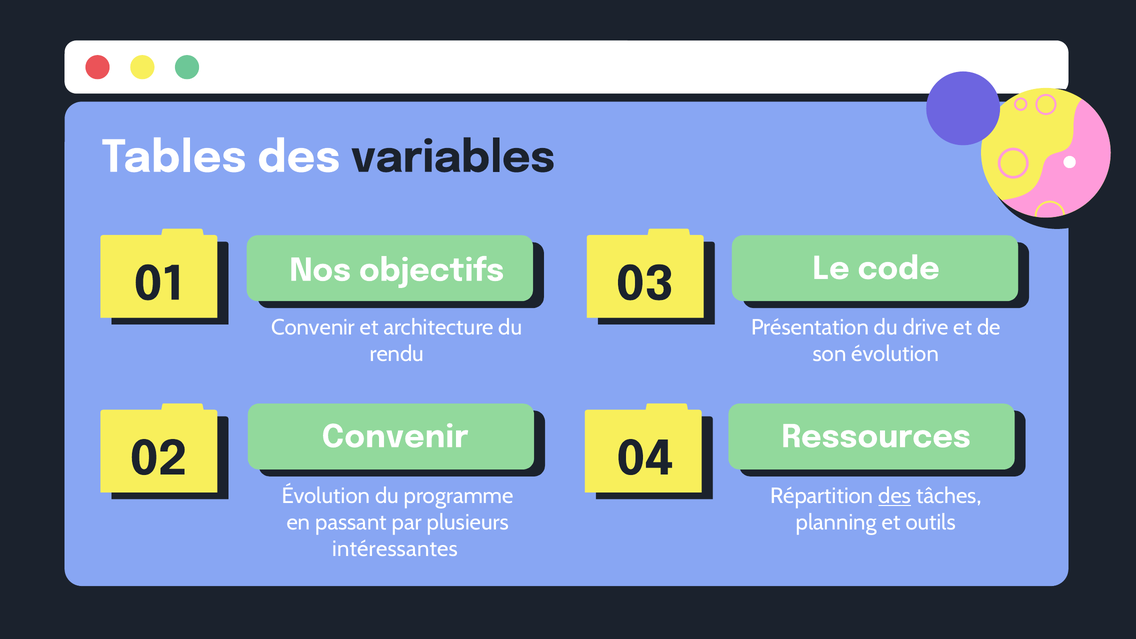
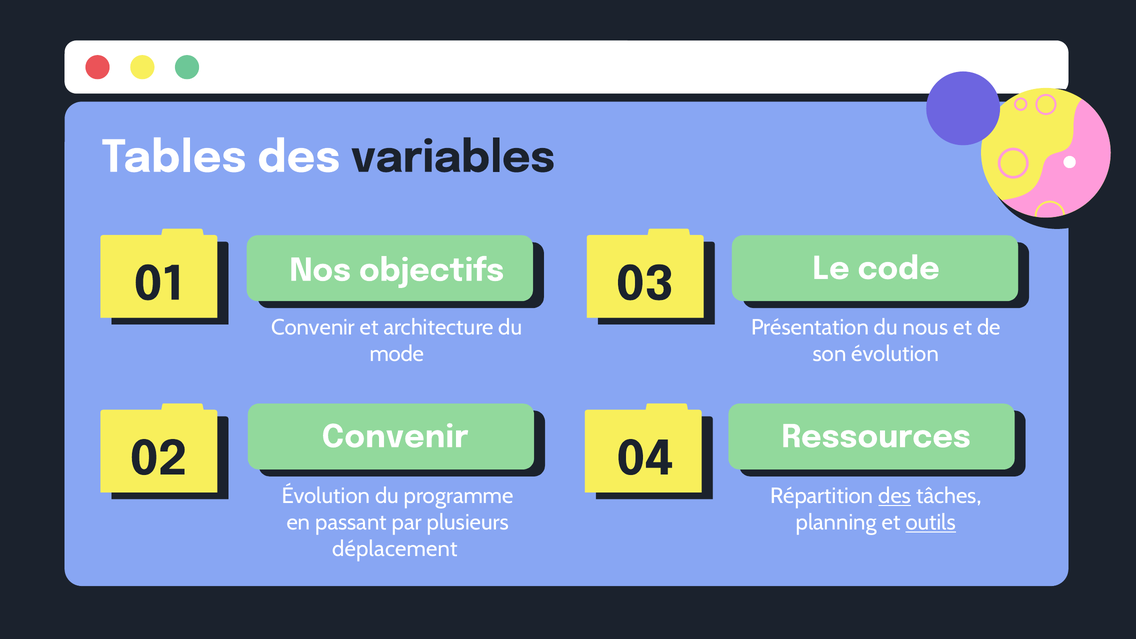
drive: drive -> nous (926, 327)
rendu: rendu -> mode (397, 354)
outils underline: none -> present (931, 523)
intéressantes: intéressantes -> déplacement (395, 549)
